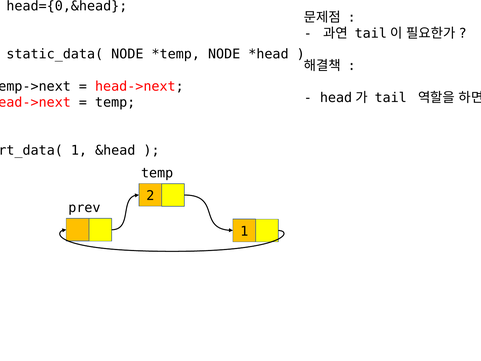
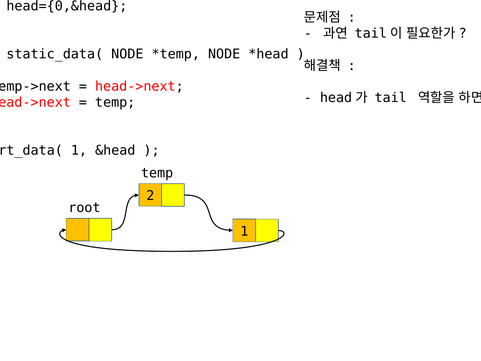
prev: prev -> root (84, 208)
